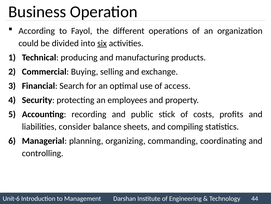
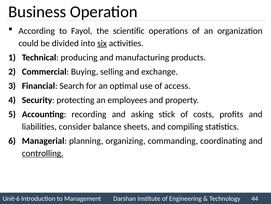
different: different -> scientific (129, 31)
public: public -> asking (142, 114)
controlling underline: none -> present (43, 153)
